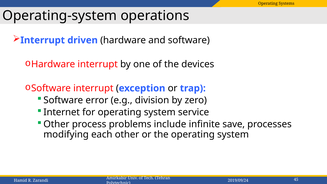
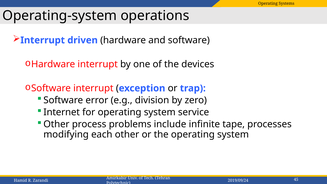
save: save -> tape (234, 124)
